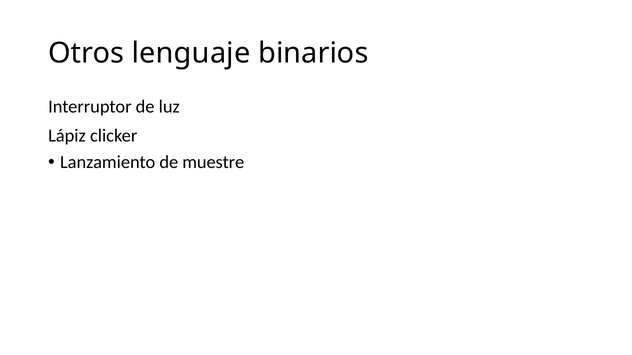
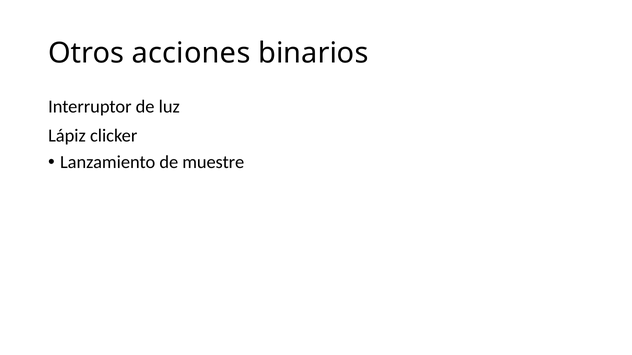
lenguaje: lenguaje -> acciones (191, 53)
